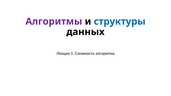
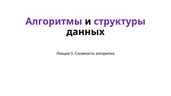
структуры colour: blue -> purple (120, 22)
